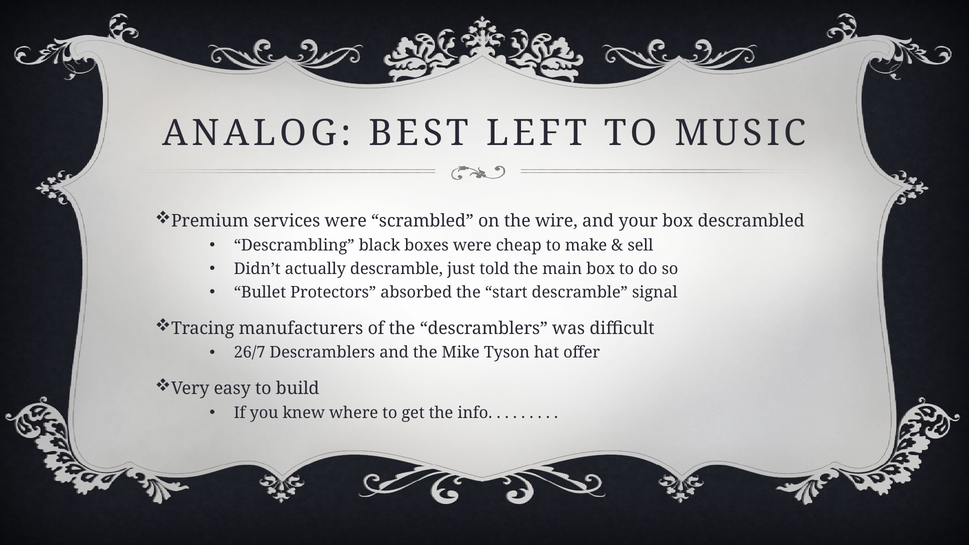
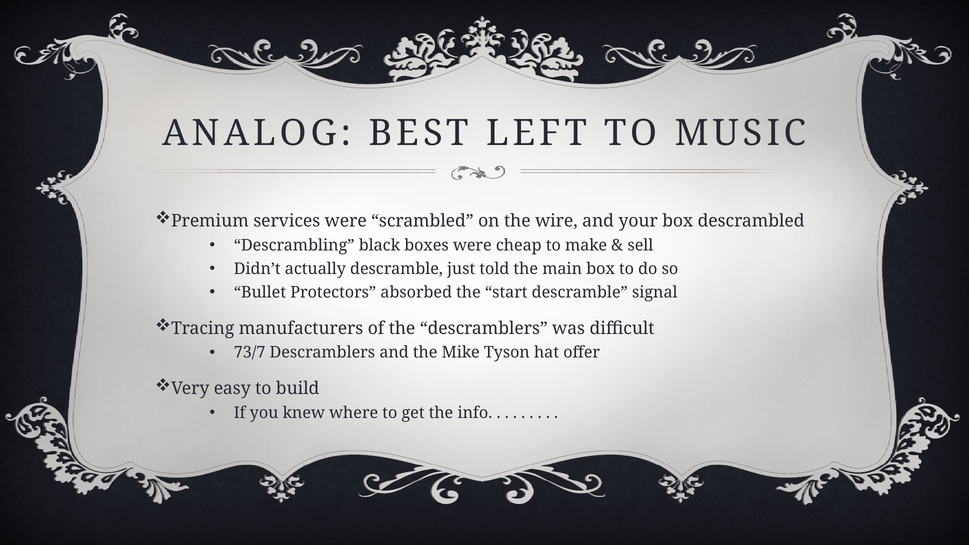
26/7: 26/7 -> 73/7 (250, 353)
